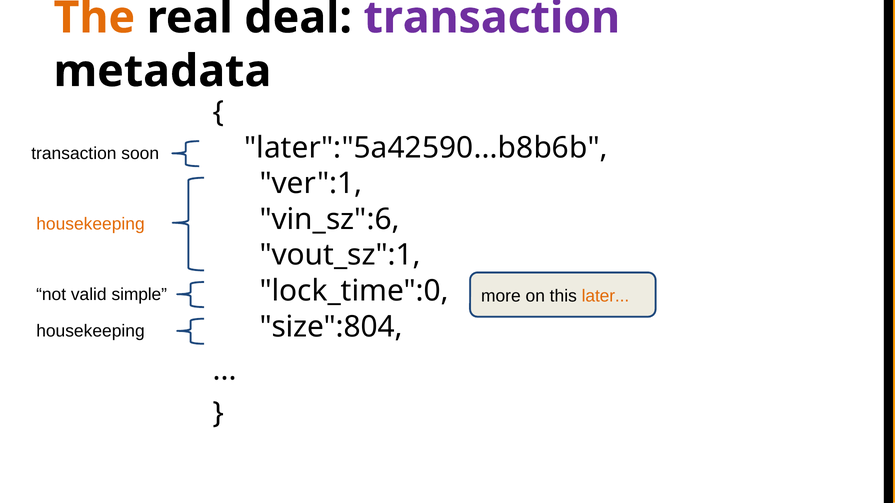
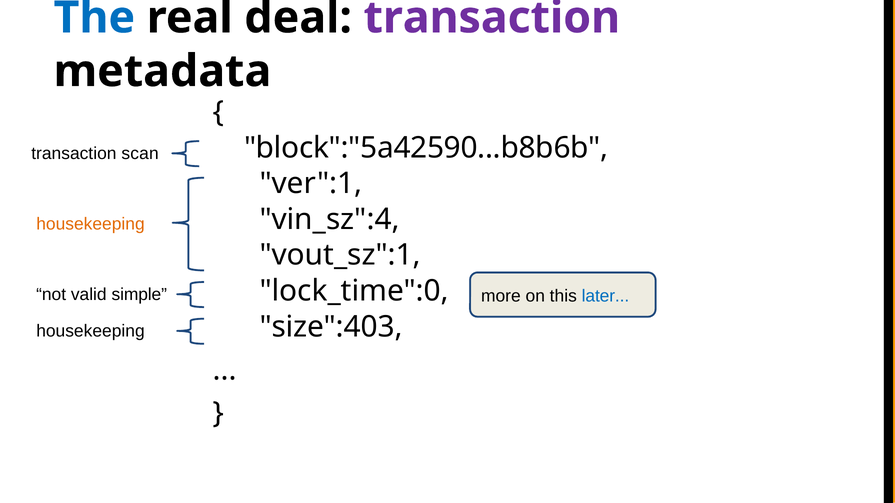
The colour: orange -> blue (94, 18)
later":"5a42590...b8b6b: later":"5a42590...b8b6b -> block":"5a42590...b8b6b (426, 148)
soon: soon -> scan (140, 154)
vin_sz":6: vin_sz":6 -> vin_sz":4 (330, 220)
later colour: orange -> blue (605, 296)
size":804: size":804 -> size":403 (331, 327)
